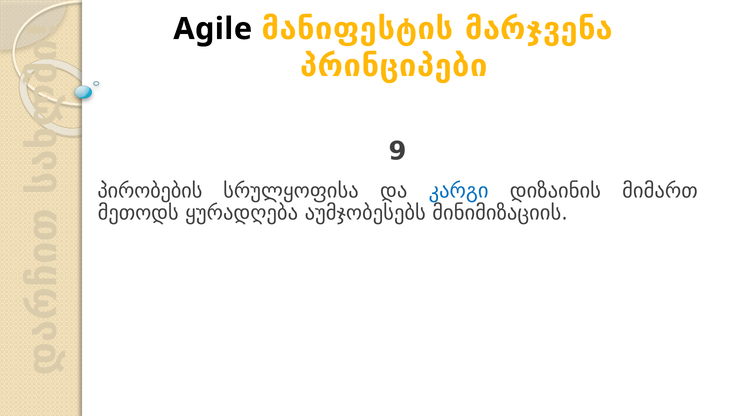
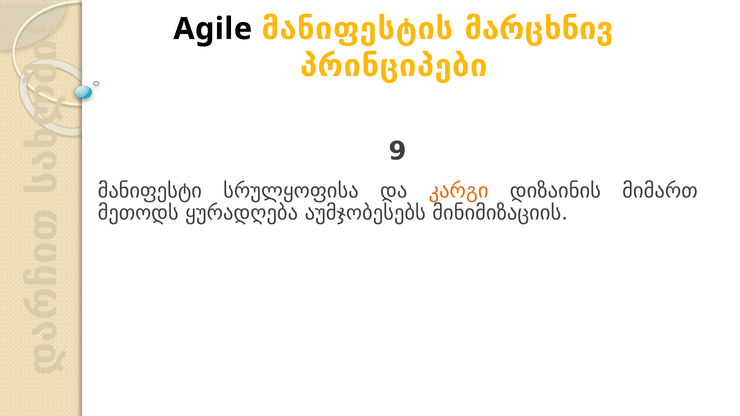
მარჯვენა: მარჯვენა -> მარცხნივ (539, 29)
პირობების: პირობების -> მანიფესტი (150, 191)
კარგი colour: blue -> orange (459, 191)
